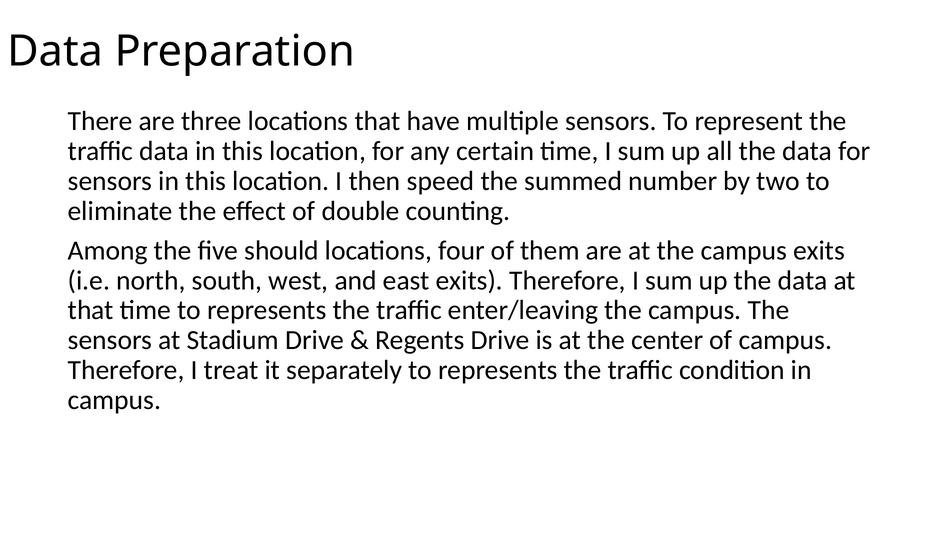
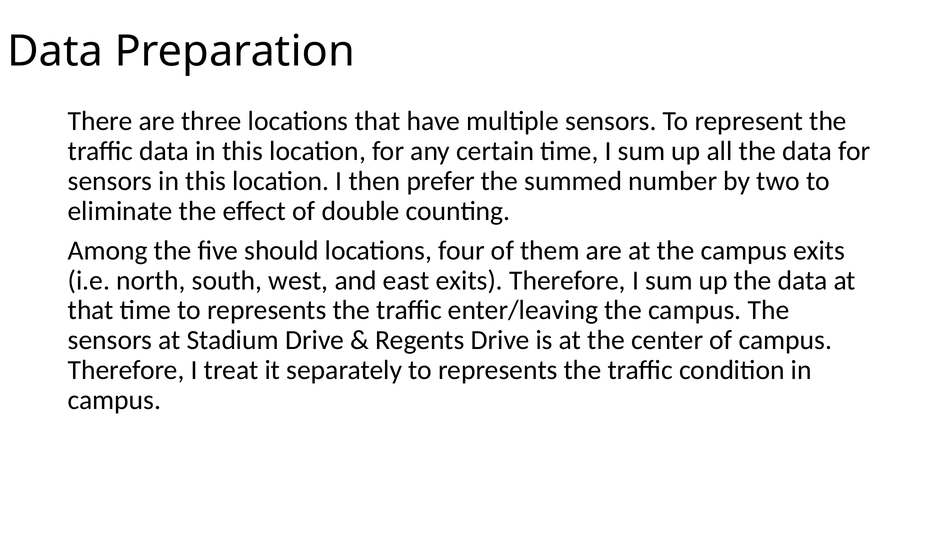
speed: speed -> prefer (441, 181)
